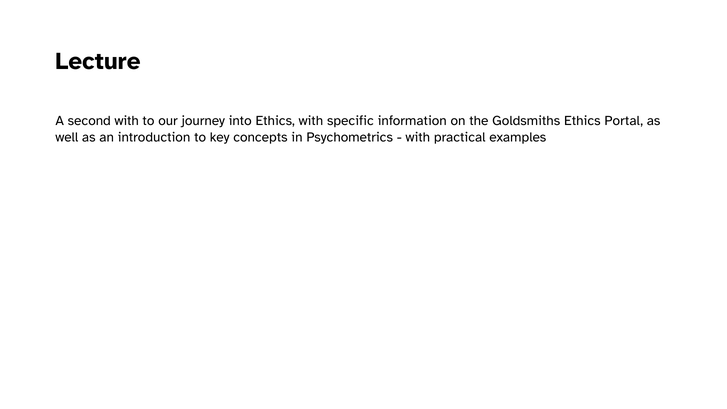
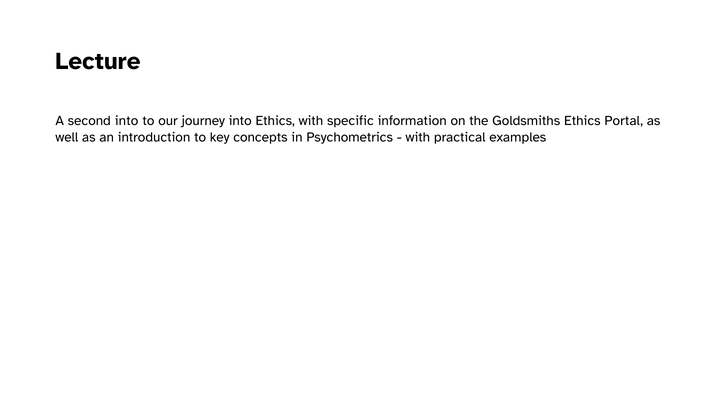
second with: with -> into (127, 121)
